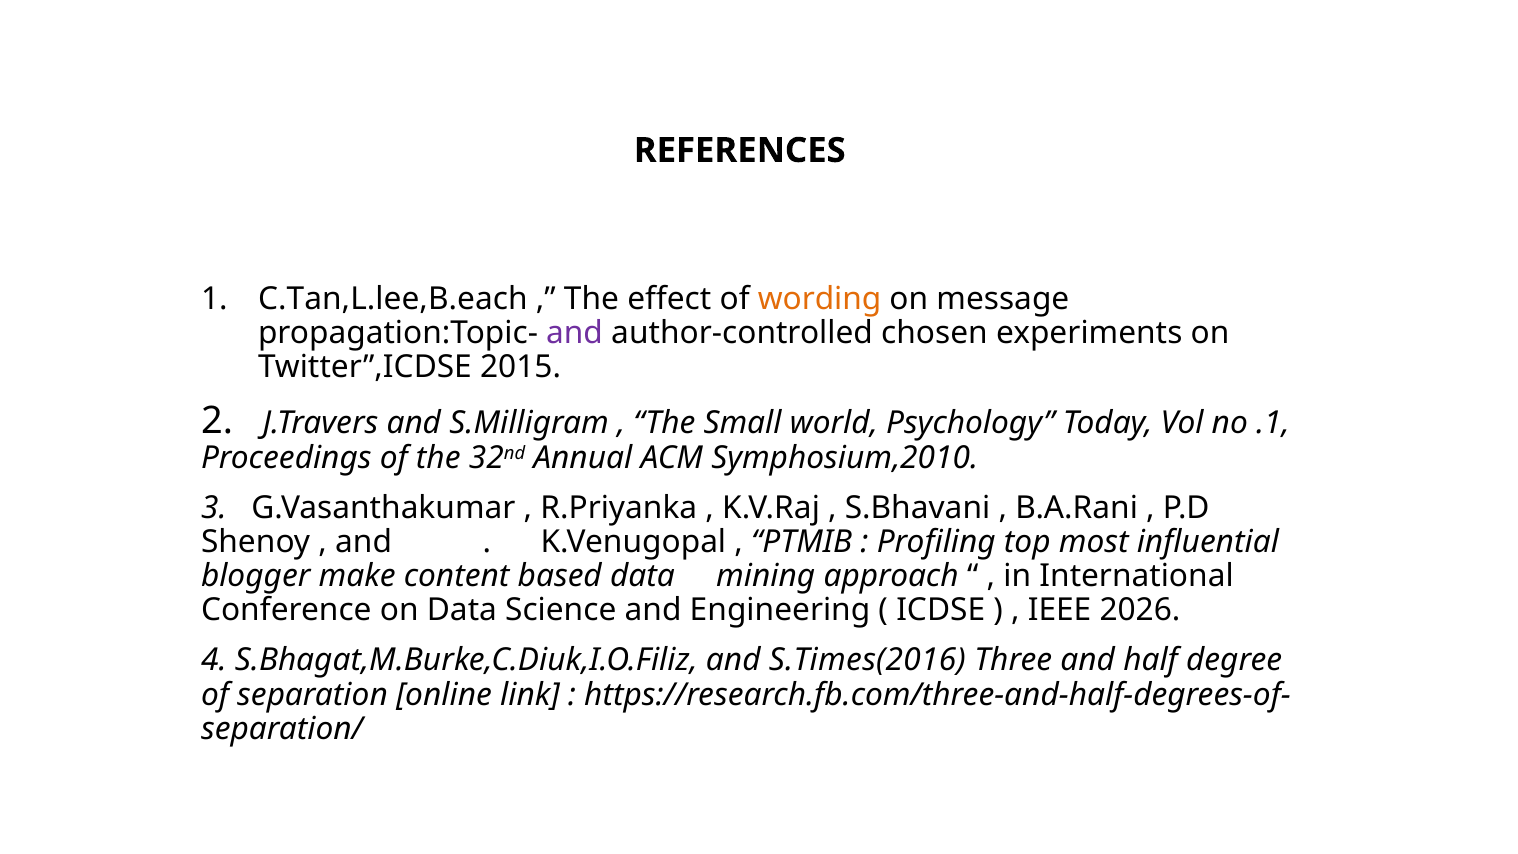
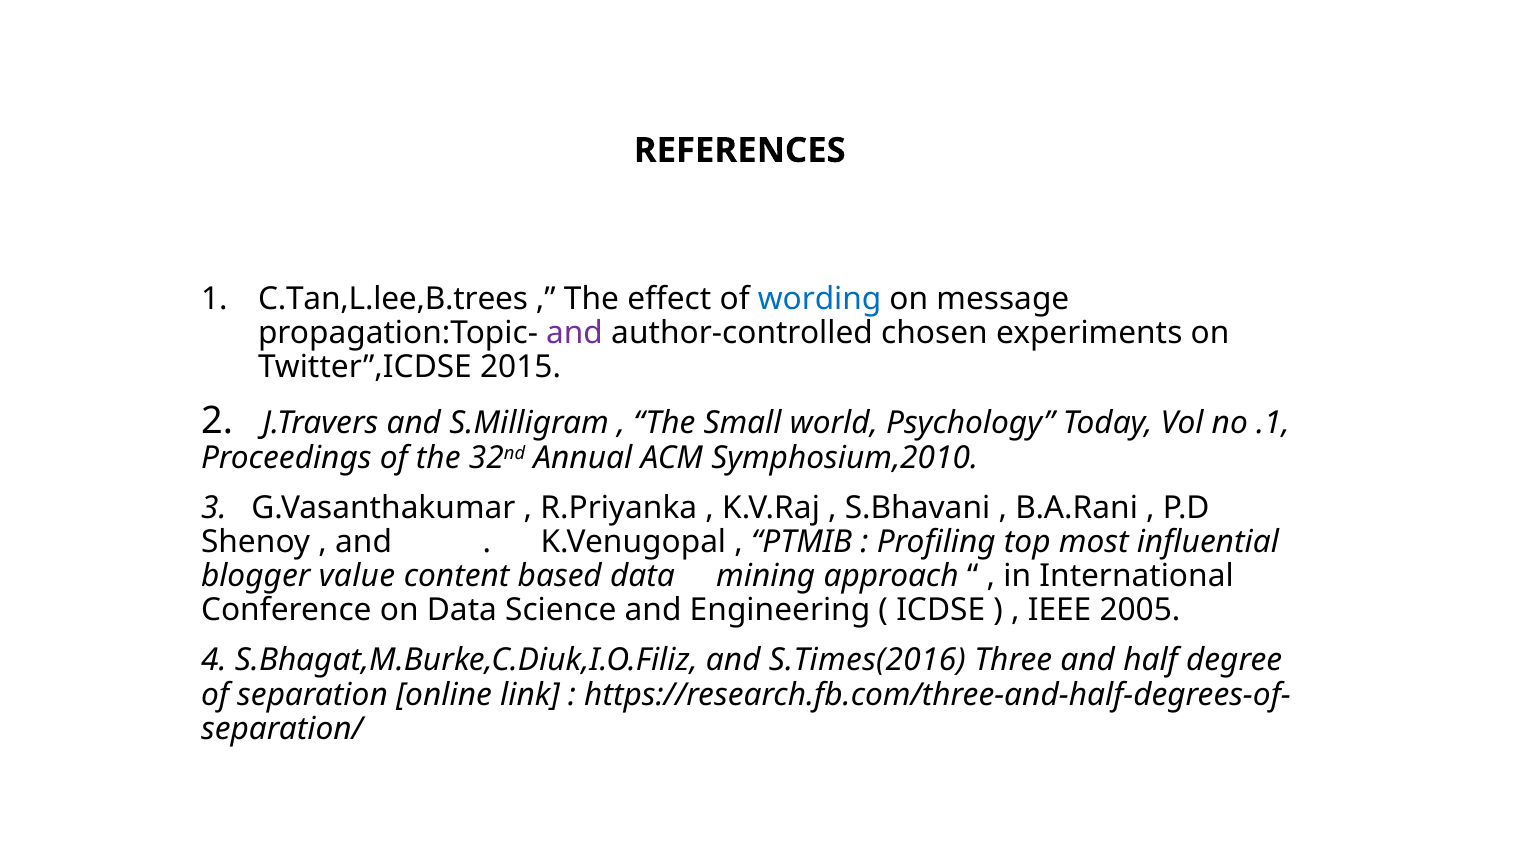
C.Tan,L.lee,B.each: C.Tan,L.lee,B.each -> C.Tan,L.lee,B.trees (393, 299)
wording colour: orange -> blue (820, 299)
make: make -> value (357, 576)
2026: 2026 -> 2005 (1140, 610)
